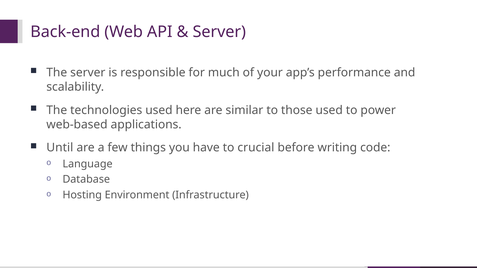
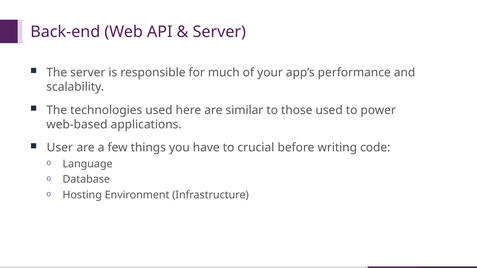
Until: Until -> User (60, 148)
